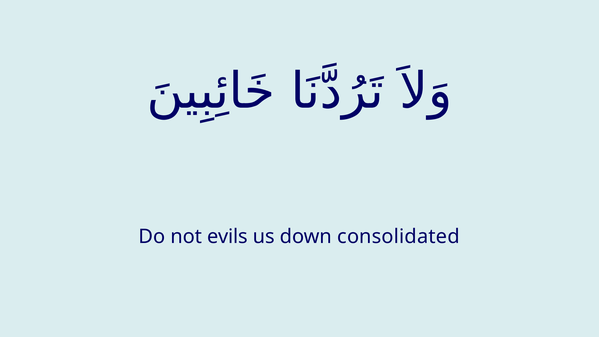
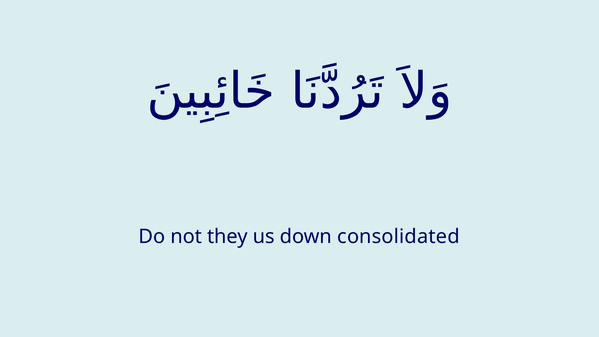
evils: evils -> they (227, 236)
